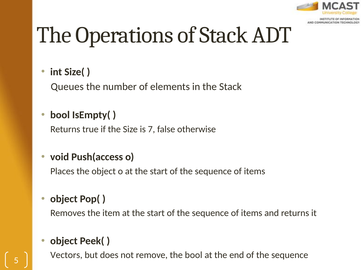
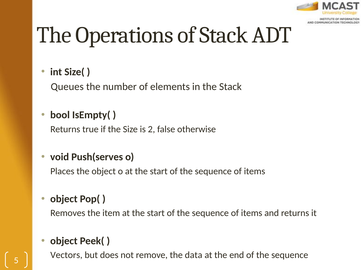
7: 7 -> 2 (151, 130)
Push(access: Push(access -> Push(serves (97, 157)
the bool: bool -> data (194, 256)
